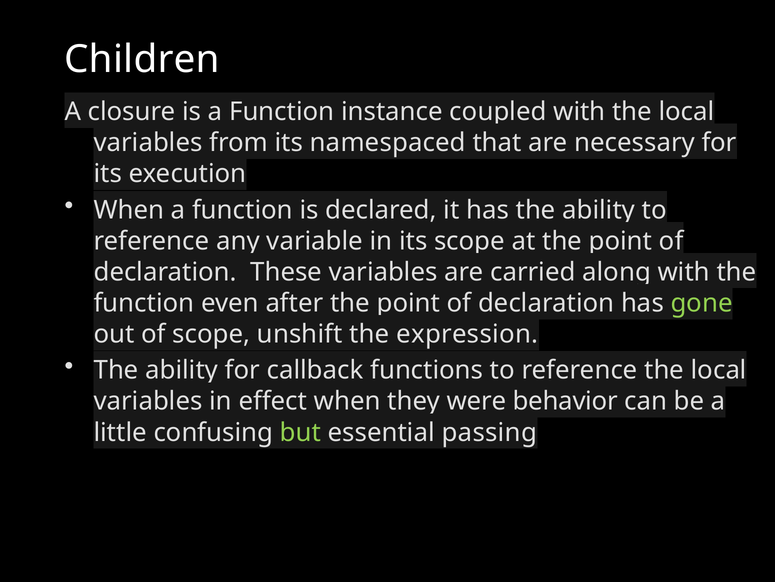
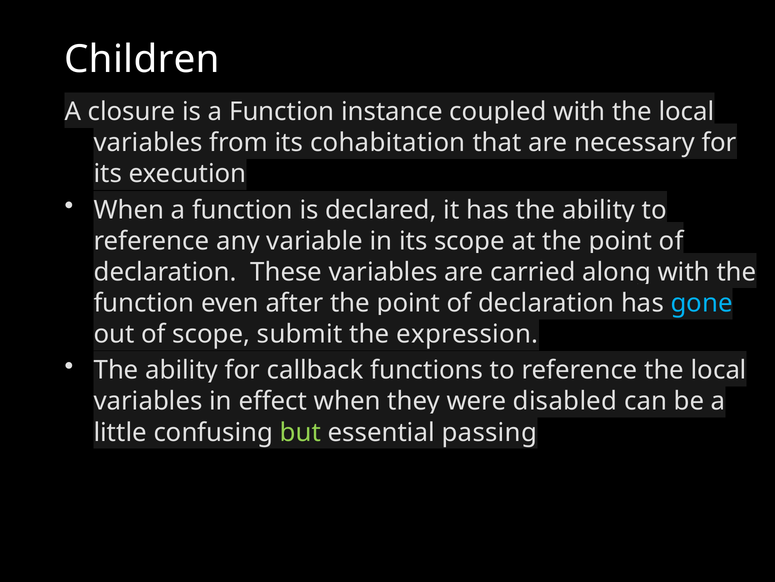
namespaced: namespaced -> cohabitation (388, 143)
gone colour: light green -> light blue (702, 303)
unshift: unshift -> submit (300, 334)
behavior: behavior -> disabled (565, 401)
